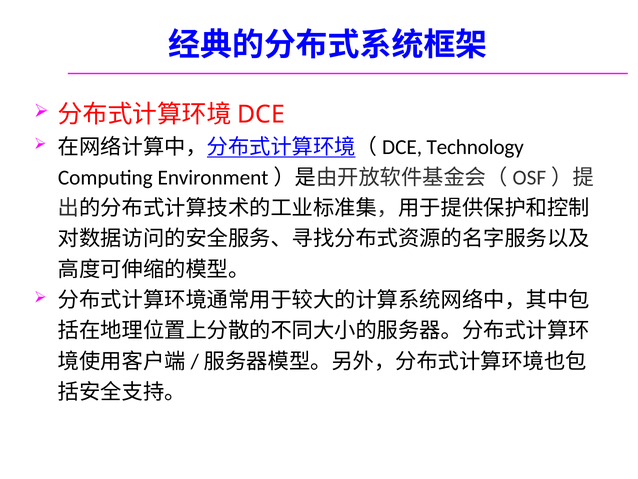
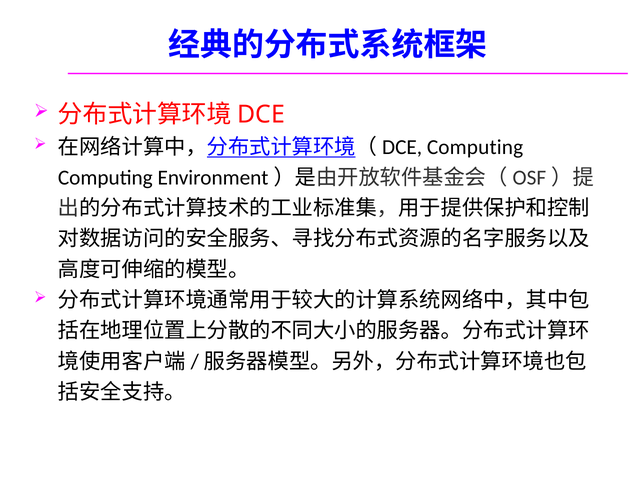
Technology: Technology -> Computing (475, 147)
